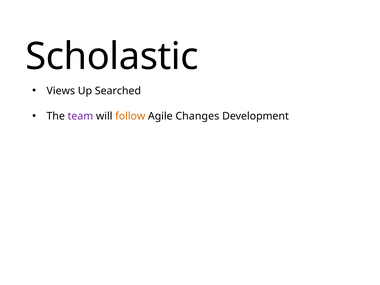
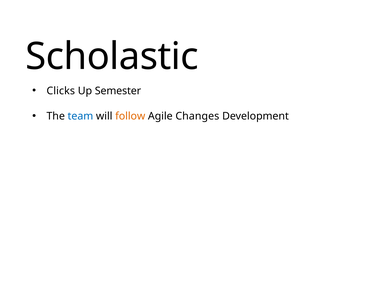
Views: Views -> Clicks (61, 91)
Searched: Searched -> Semester (118, 91)
team colour: purple -> blue (80, 116)
